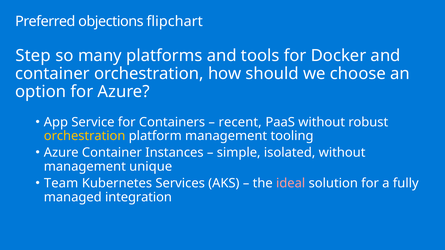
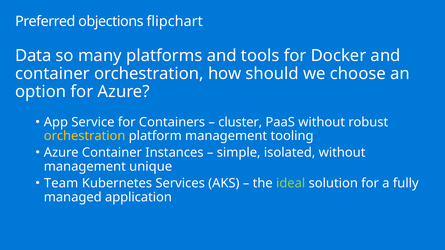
Step: Step -> Data (33, 56)
recent: recent -> cluster (240, 122)
ideal colour: pink -> light green (291, 183)
integration: integration -> application (138, 197)
